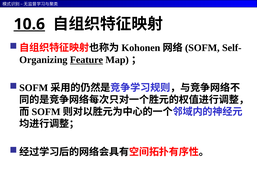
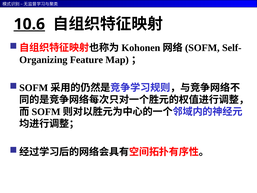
Feature underline: present -> none (86, 60)
